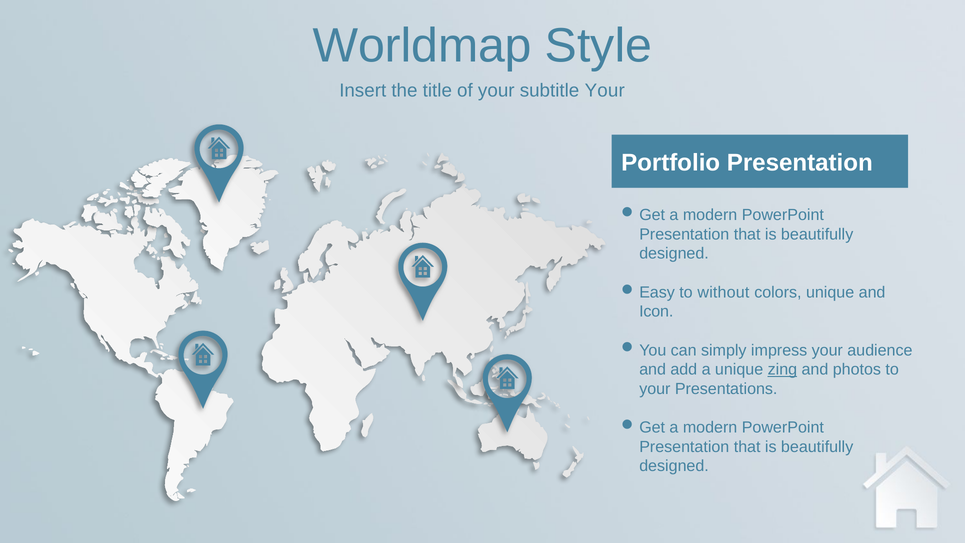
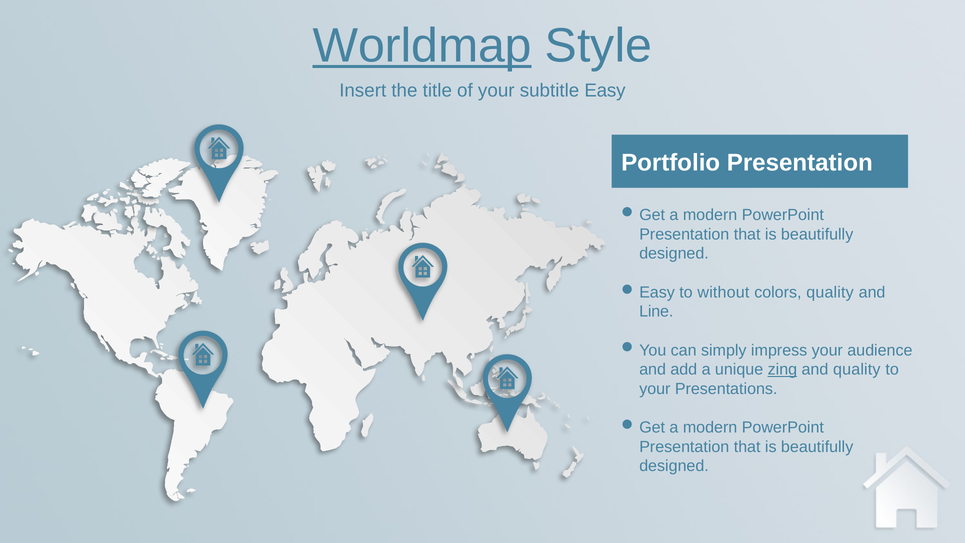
Worldmap underline: none -> present (422, 46)
subtitle Your: Your -> Easy (605, 90)
colors unique: unique -> quality (830, 292)
Icon: Icon -> Line (656, 312)
and photos: photos -> quality (857, 369)
